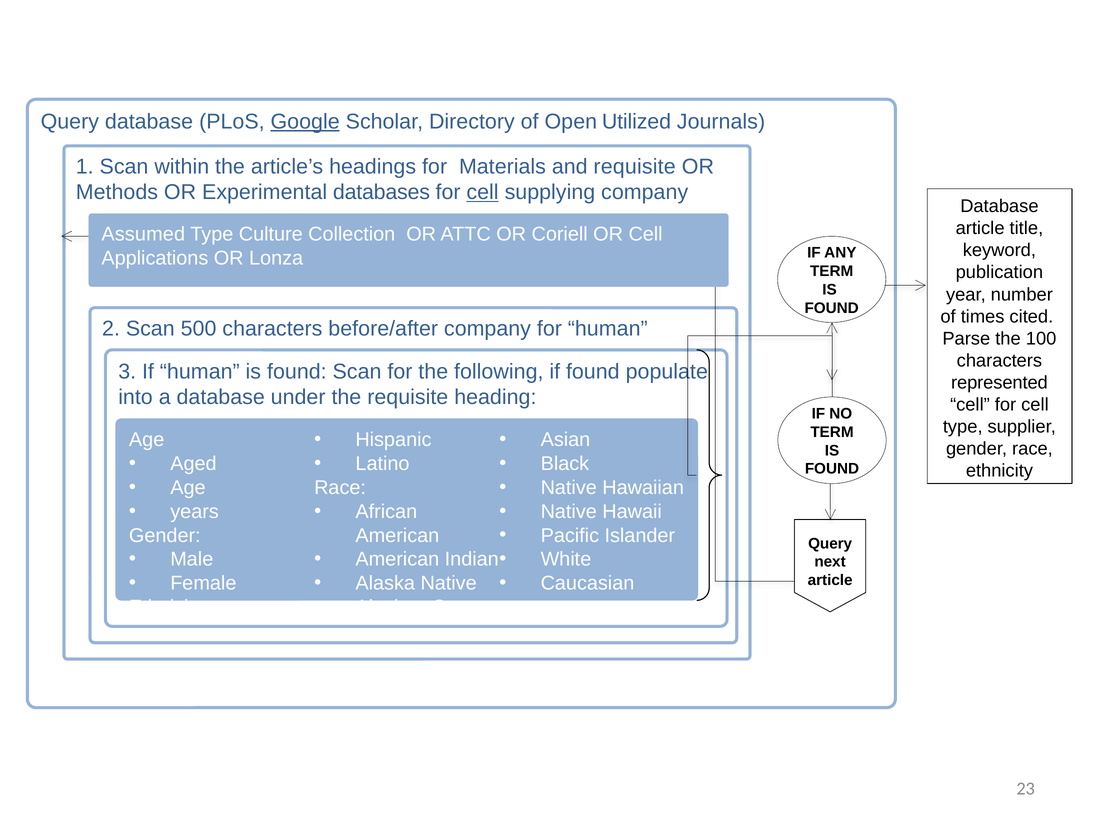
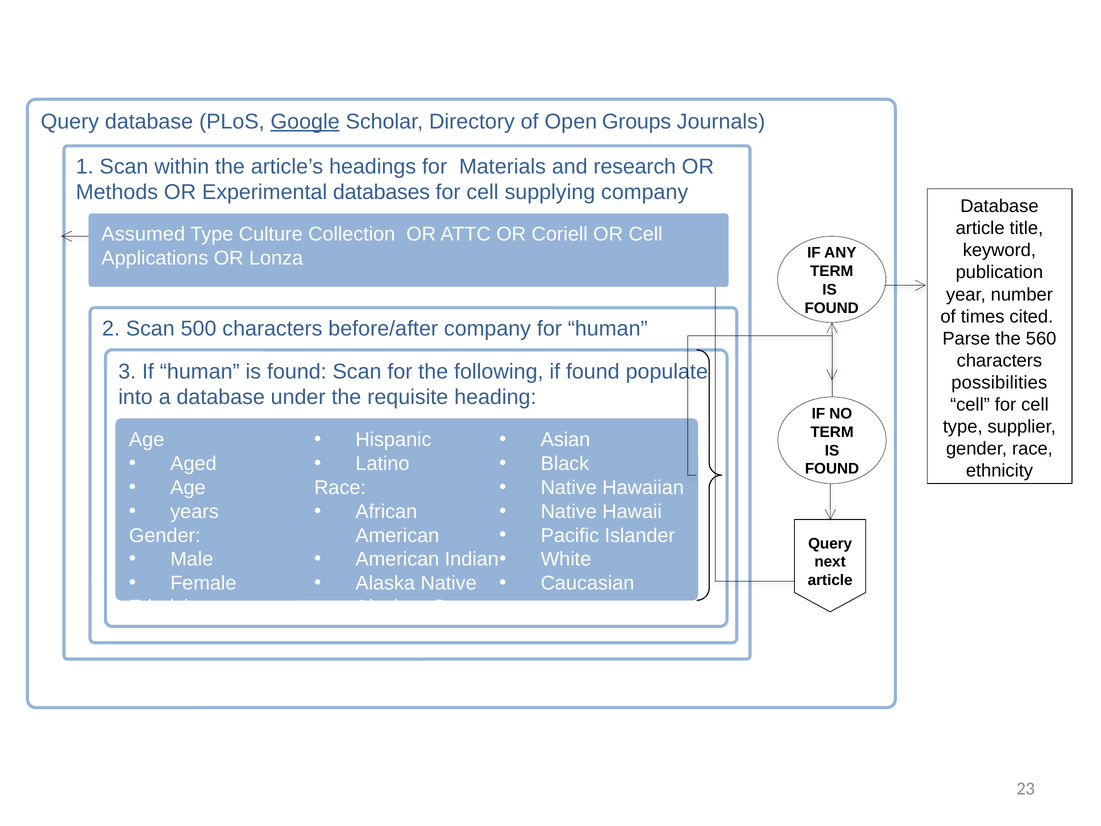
Utilized: Utilized -> Groups (636, 121)
and requisite: requisite -> research (635, 166)
cell underline: present -> none (483, 192)
100: 100 -> 560 (1041, 338)
represented: represented -> possibilities (999, 382)
